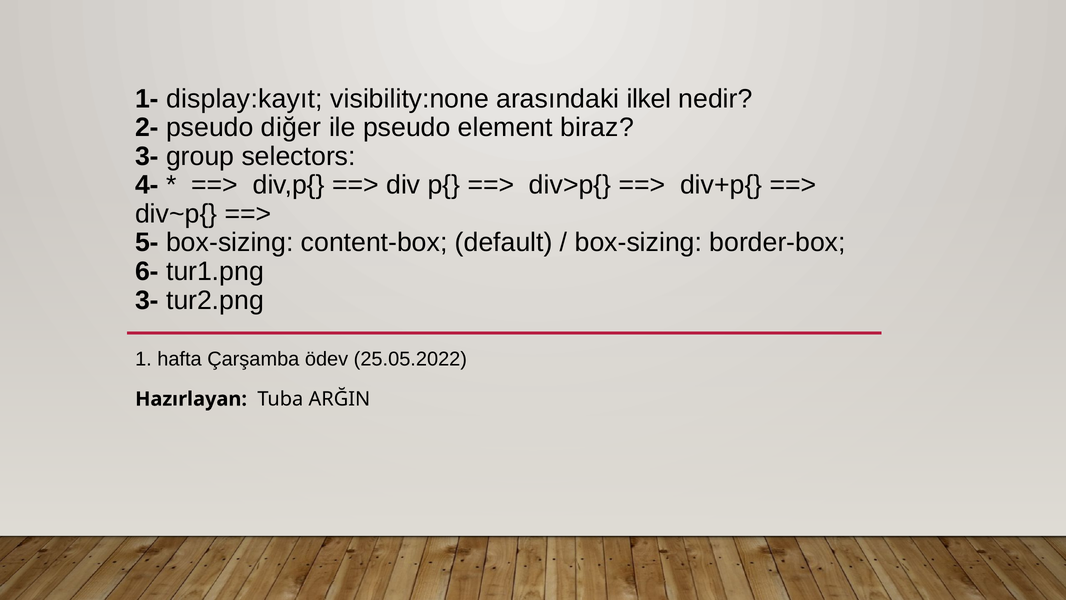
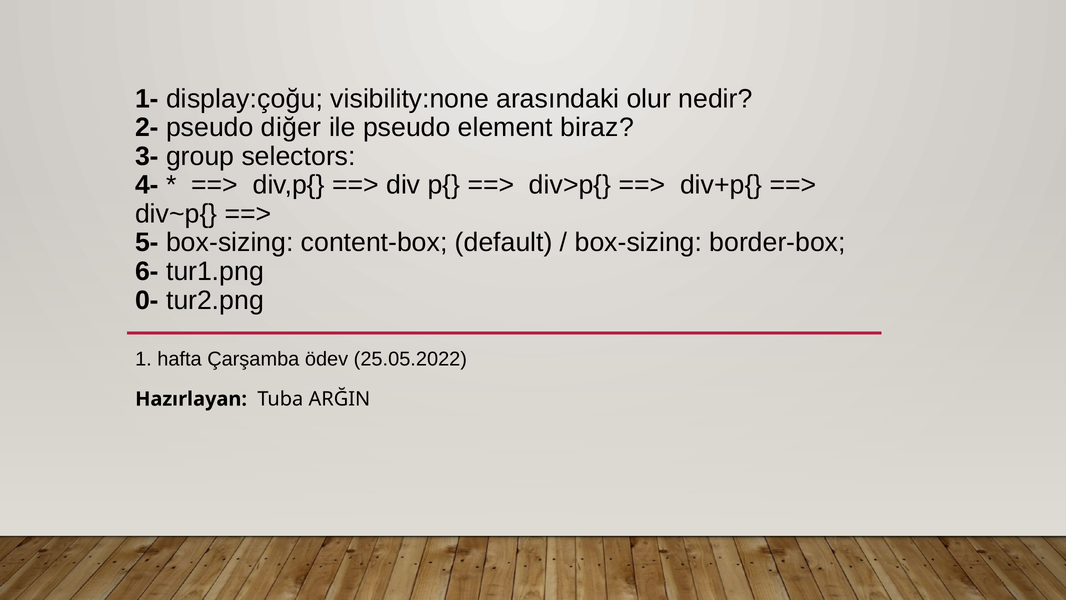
display:kayıt: display:kayıt -> display:çoğu (244, 99)
ilkel: ilkel -> olur (649, 99)
3-: 3- -> 0- (147, 300)
